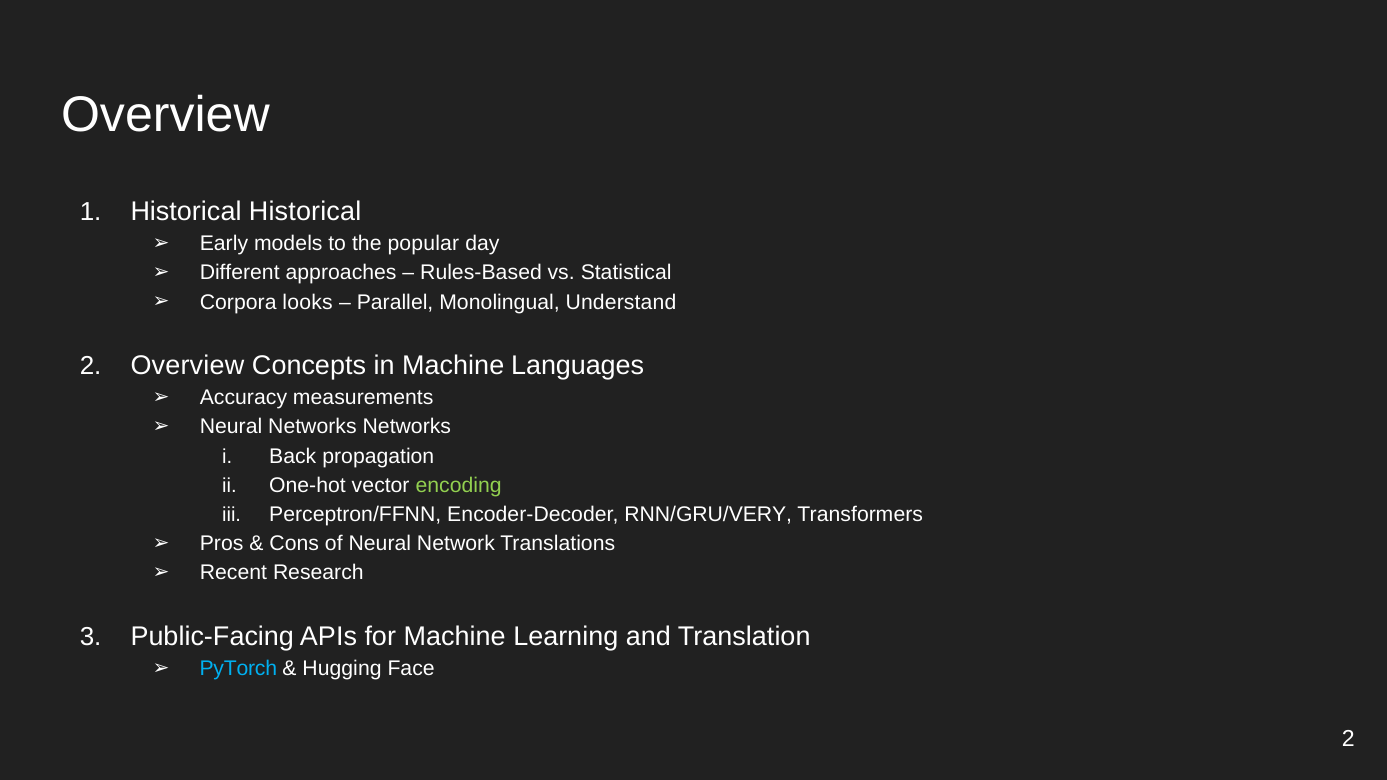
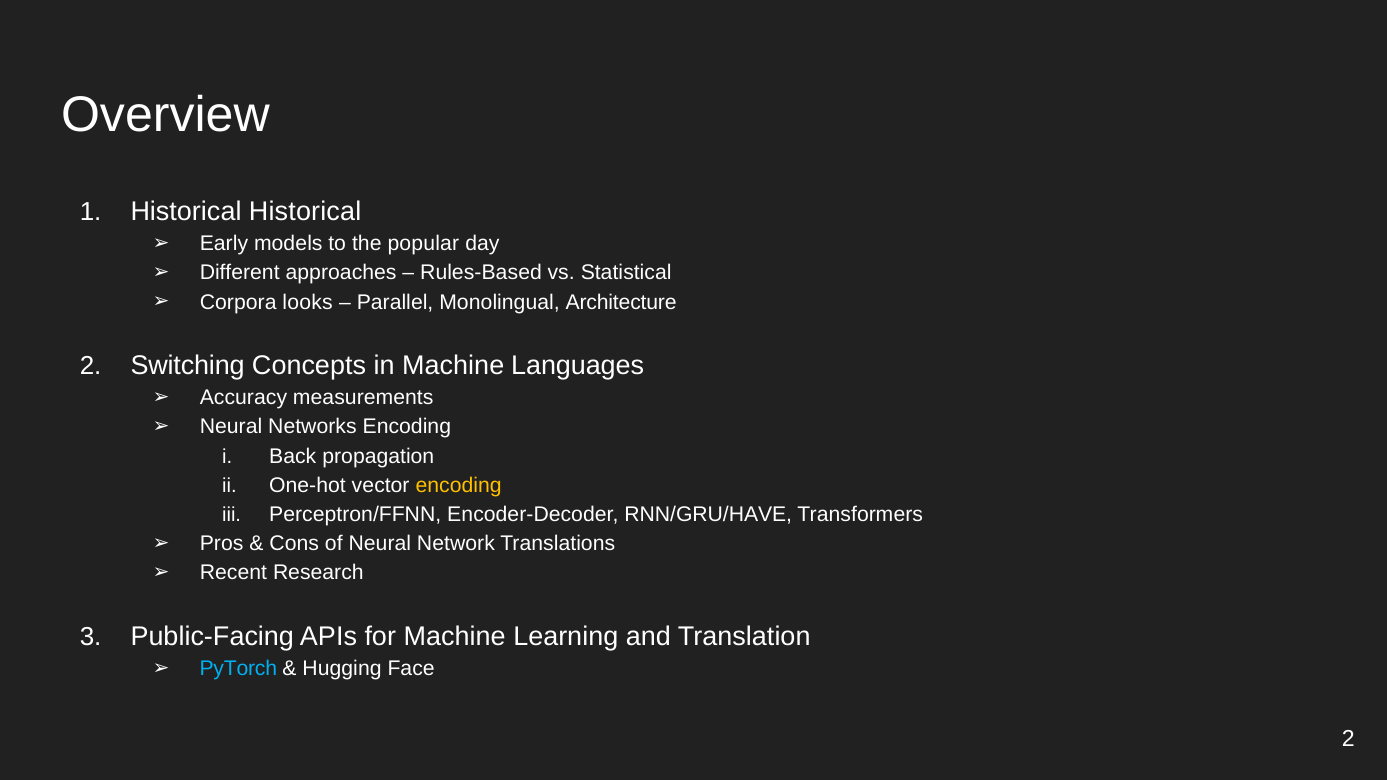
Understand: Understand -> Architecture (621, 302)
Overview: Overview -> Switching (188, 366)
Networks Networks: Networks -> Encoding (407, 427)
encoding colour: light green -> yellow (459, 486)
RNN/GRU/VERY: RNN/GRU/VERY -> RNN/GRU/HAVE (708, 515)
